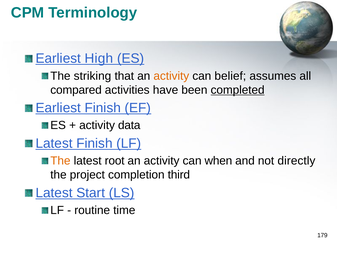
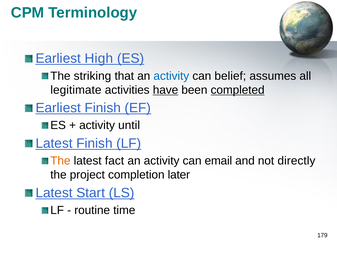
activity colour: orange -> blue (171, 76)
compared: compared -> legitimate (76, 90)
have underline: none -> present (166, 90)
data: data -> until (129, 125)
root: root -> fact (115, 161)
when: when -> email (218, 161)
third: third -> later (179, 175)
